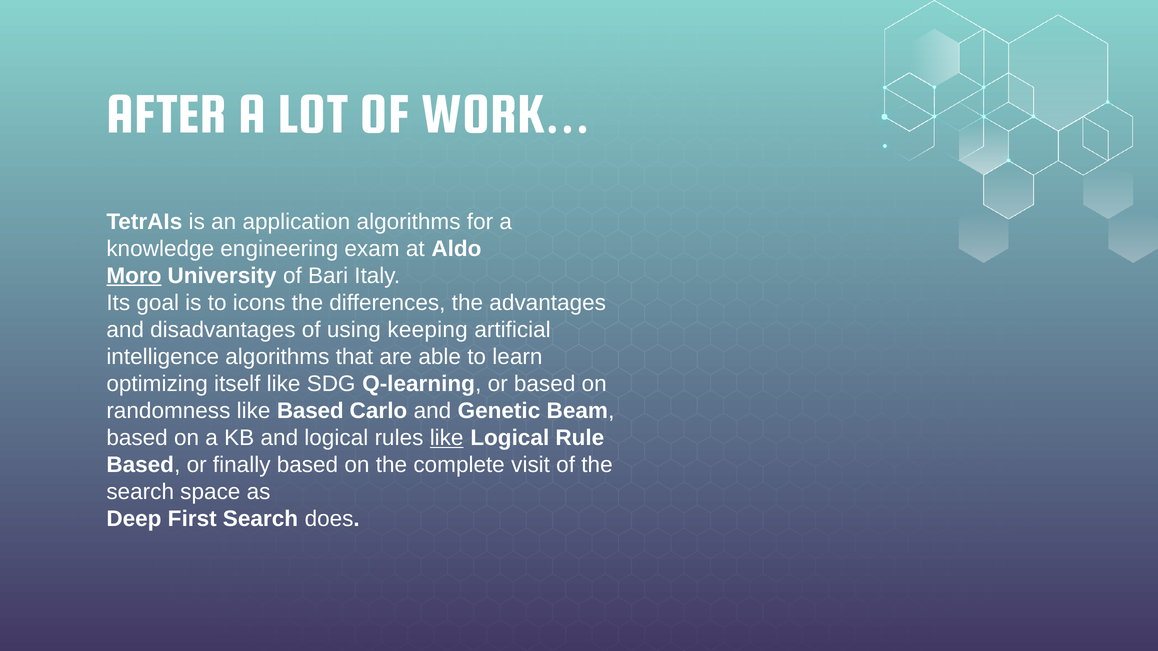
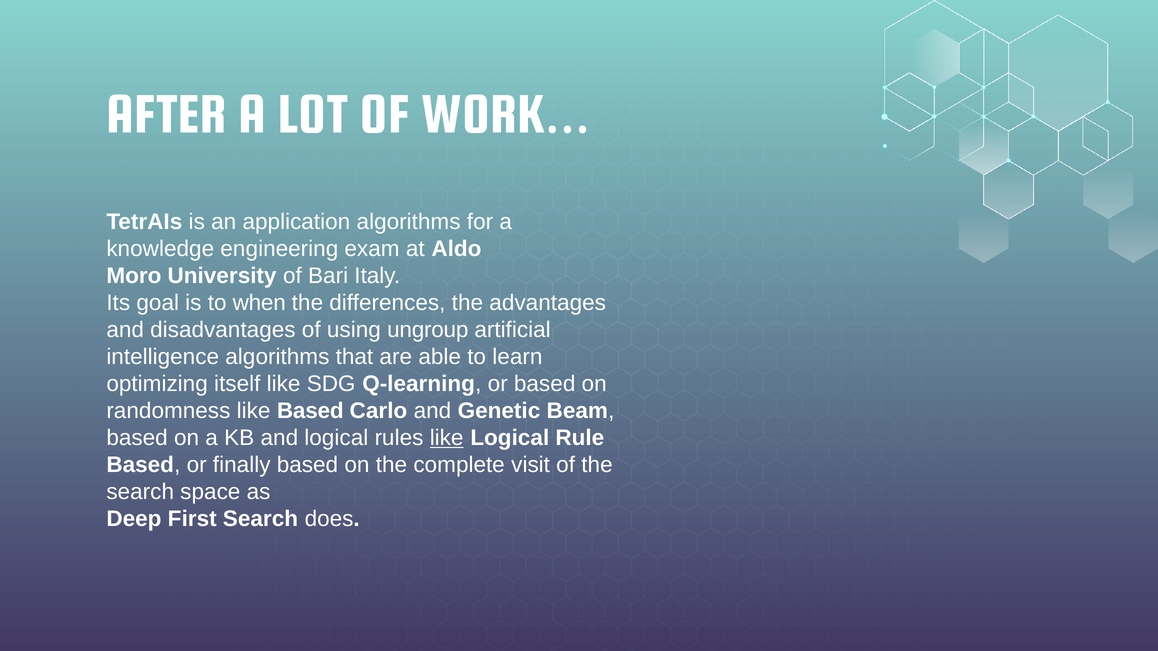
Moro underline: present -> none (134, 276)
icons: icons -> when (259, 303)
keeping: keeping -> ungroup (428, 330)
